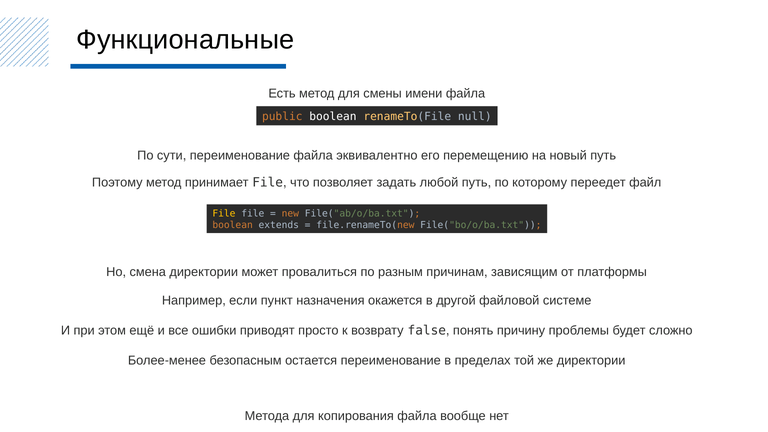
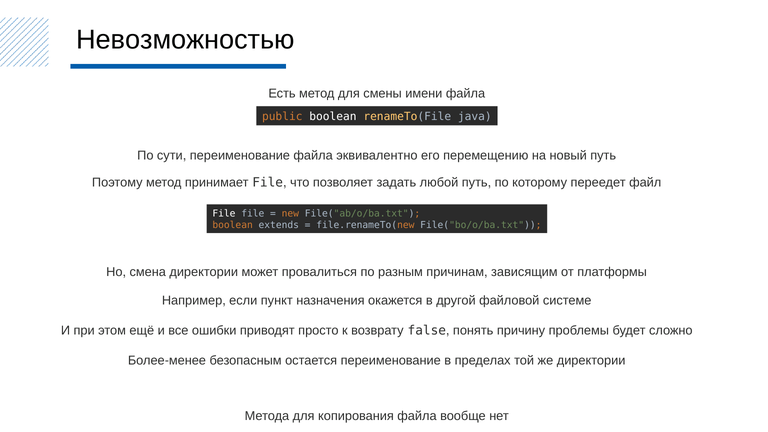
Функциональные: Функциональные -> Невозможностью (185, 40)
null: null -> java (475, 117)
File colour: yellow -> white (224, 214)
